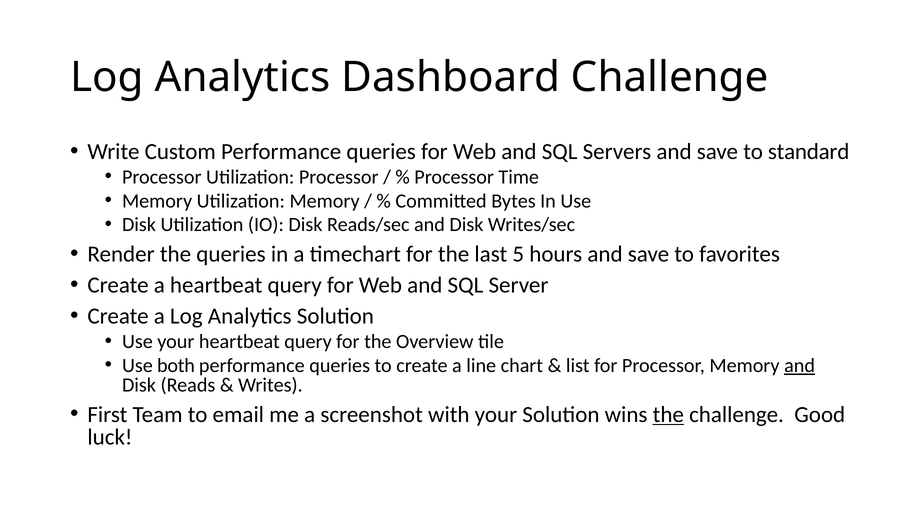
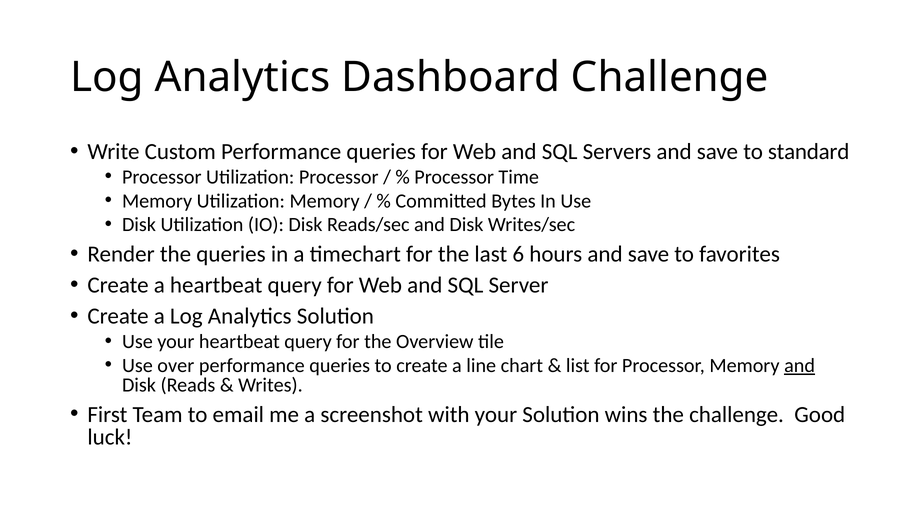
5: 5 -> 6 (518, 254)
both: both -> over (176, 366)
the underline: present -> none (668, 415)
